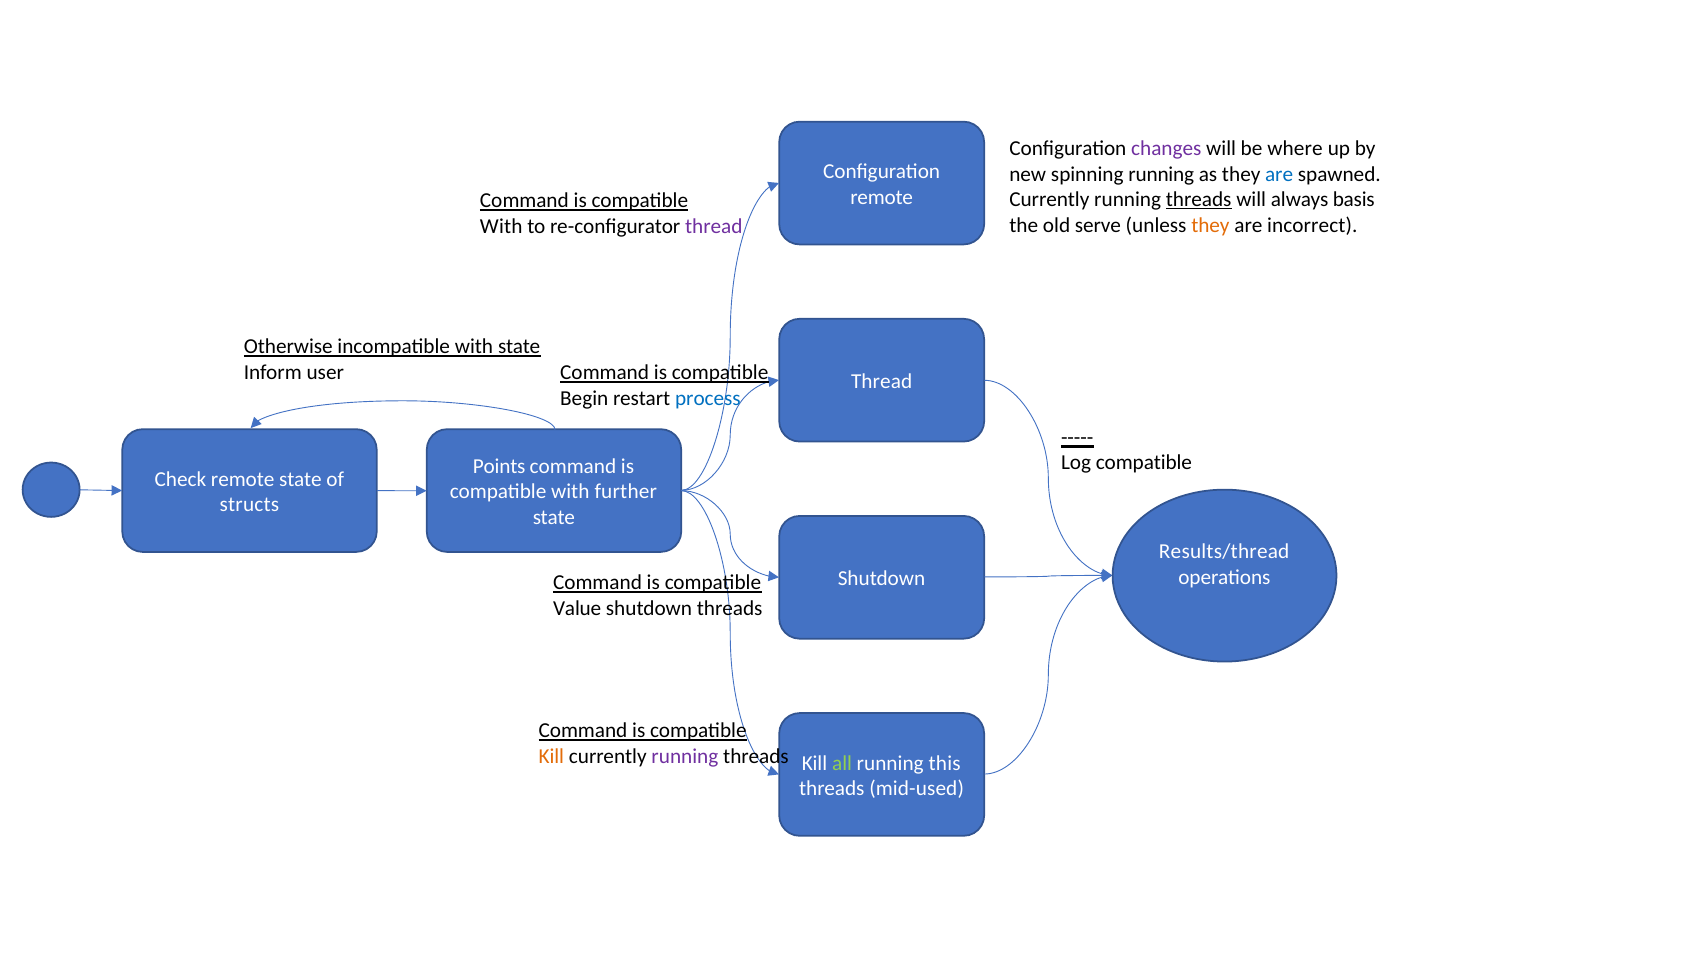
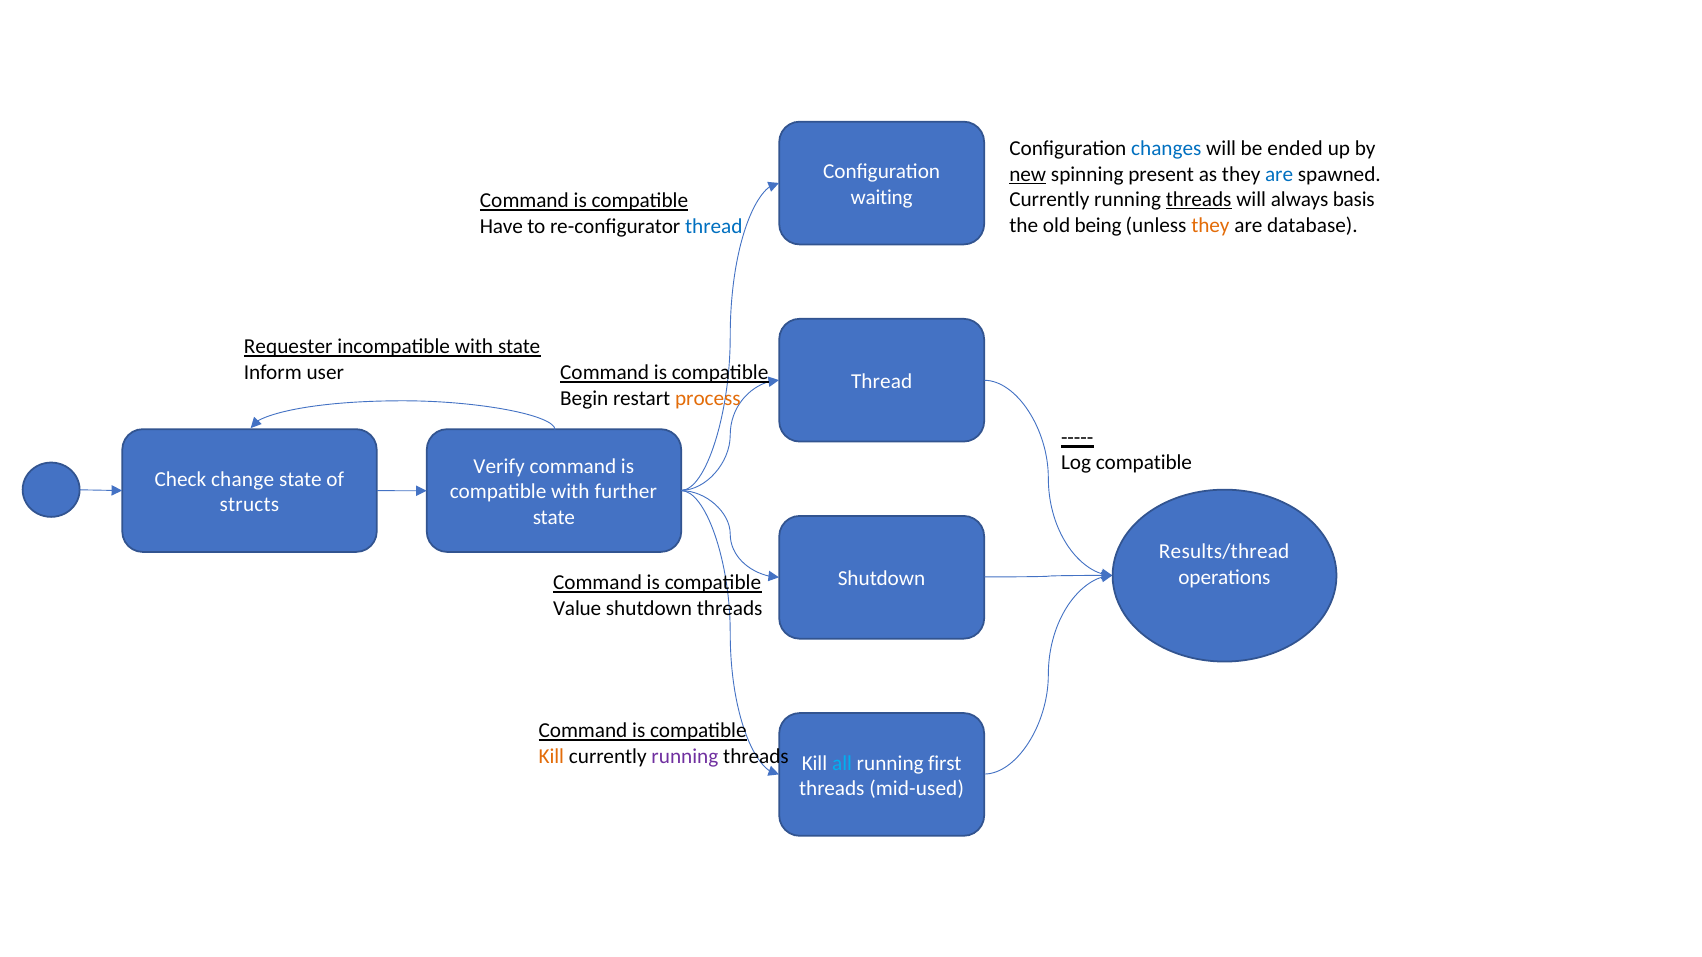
changes colour: purple -> blue (1166, 149)
where: where -> ended (1295, 149)
new underline: none -> present (1028, 174)
spinning running: running -> present (1161, 174)
remote: remote -> waiting (882, 197)
serve: serve -> being (1098, 225)
incorrect: incorrect -> database (1312, 225)
With: With -> Have (501, 226)
thread colour: purple -> blue (714, 226)
Otherwise: Otherwise -> Requester (288, 347)
process colour: blue -> orange (708, 398)
Points: Points -> Verify (499, 467)
Check remote: remote -> change (243, 479)
all colour: light green -> light blue (842, 763)
this: this -> first (945, 763)
